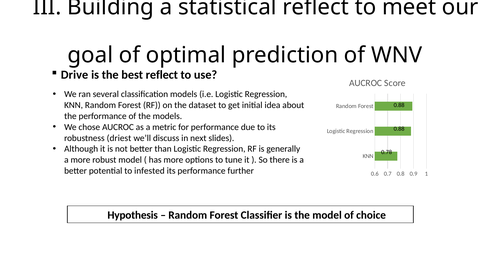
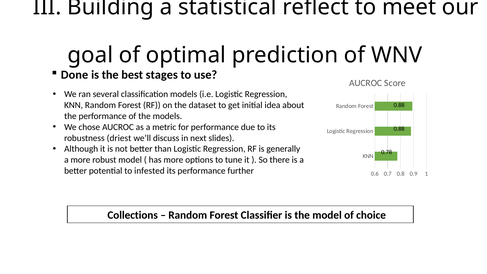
Drive: Drive -> Done (75, 75)
best reflect: reflect -> stages (162, 75)
Hypothesis: Hypothesis -> Collections (133, 215)
